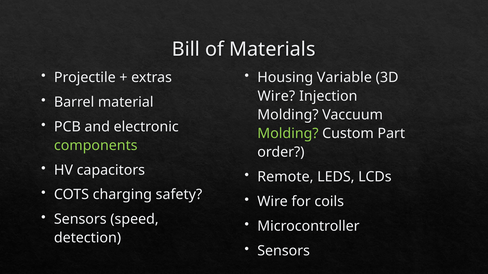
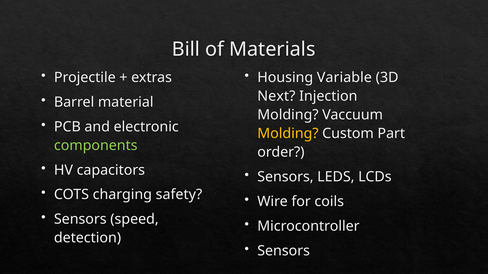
Wire: Wire -> Next (276, 96)
Molding colour: light green -> yellow (288, 134)
Remote: Remote -> Sensors (285, 177)
